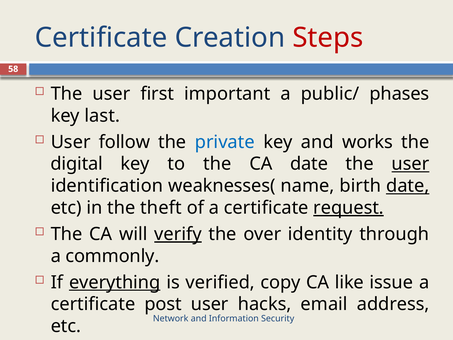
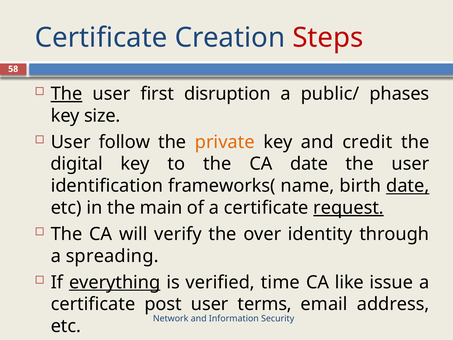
The underline: none -> present (67, 94)
important: important -> disruption (227, 94)
last: last -> size (102, 116)
private colour: blue -> orange (225, 142)
works: works -> credit (367, 142)
user underline: present -> none (411, 164)
weaknesses(: weaknesses( -> frameworks( (222, 186)
theft: theft -> main (161, 208)
verify underline: present -> none (178, 234)
commonly: commonly -> spreading (112, 256)
copy: copy -> time (280, 282)
hacks: hacks -> terms (265, 304)
